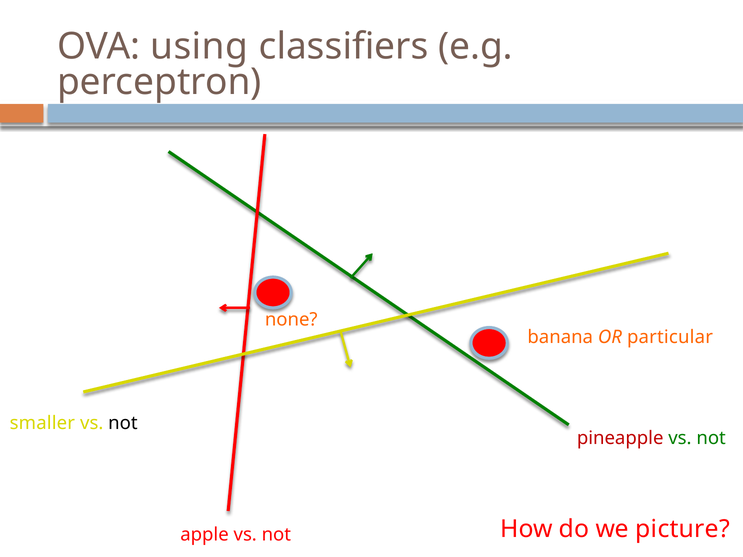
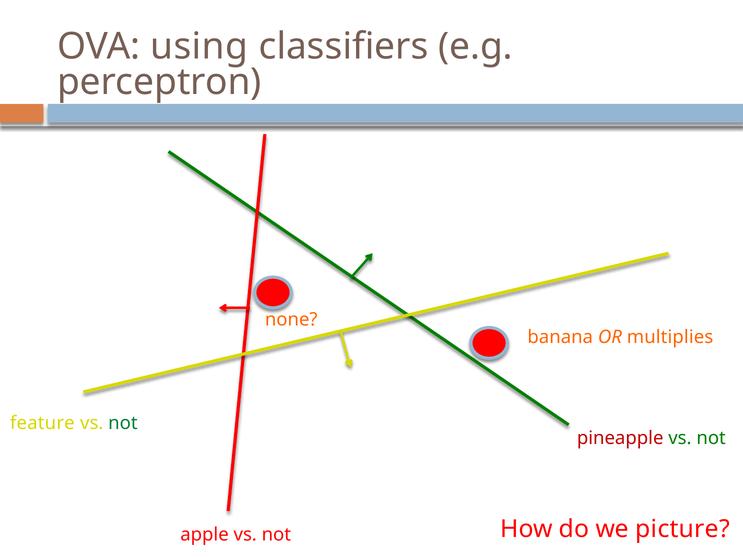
particular: particular -> multiplies (670, 337)
smaller: smaller -> feature (42, 423)
not colour: black -> green (123, 423)
